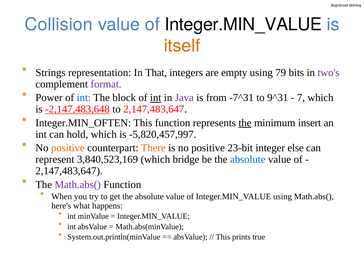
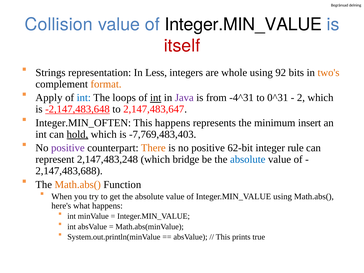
itself colour: orange -> red (182, 46)
That: That -> Less (156, 73)
empty: empty -> whole (234, 73)
79: 79 -> 92 (281, 73)
two's colour: purple -> orange (329, 73)
format colour: purple -> orange (106, 84)
Power: Power -> Apply (49, 98)
block: block -> loops (124, 98)
-7^31: -7^31 -> -4^31 (241, 98)
9^31: 9^31 -> 0^31 (278, 98)
7: 7 -> 2 (301, 98)
This function: function -> happens (173, 123)
the underline: present -> none (245, 123)
hold underline: none -> present (77, 134)
-5,820,457,997: -5,820,457,997 -> -7,769,483,403 (163, 134)
positive colour: orange -> purple (68, 148)
23-bit: 23-bit -> 62-bit (240, 148)
else: else -> rule (296, 148)
3,840,523,169: 3,840,523,169 -> 2,147,483,248 (107, 159)
2,147,483,647: 2,147,483,647 -> 2,147,483,688 (69, 171)
Math.abs( colour: purple -> orange (78, 185)
